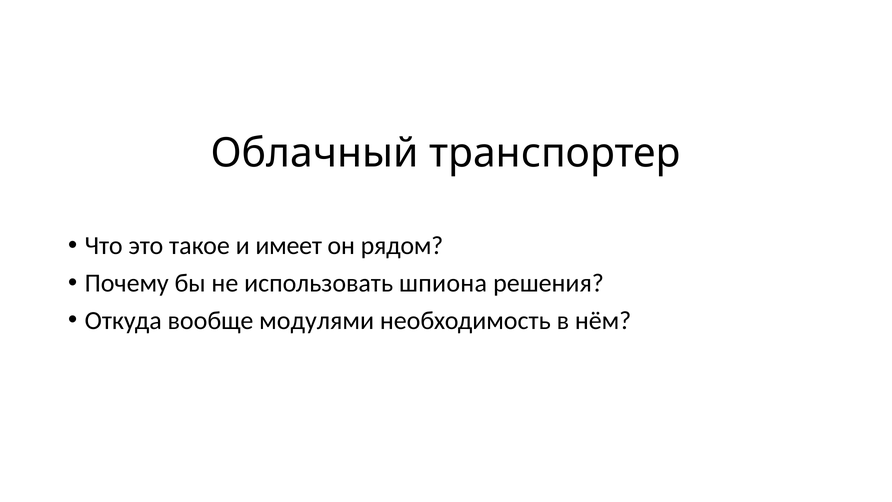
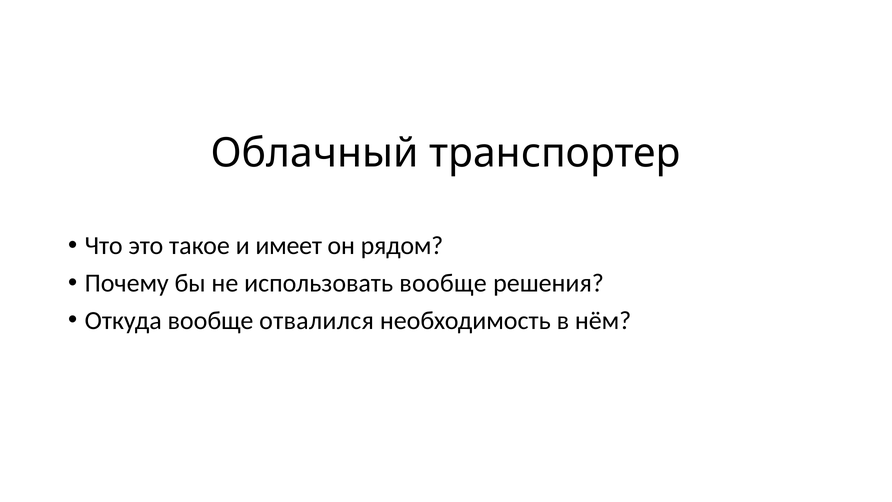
использовать шпиона: шпиона -> вообще (443, 283)
модулями: модулями -> отвалился (317, 320)
